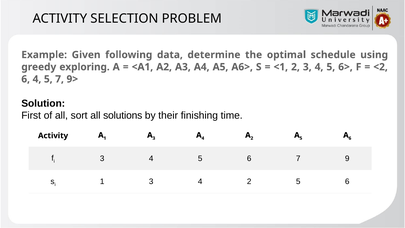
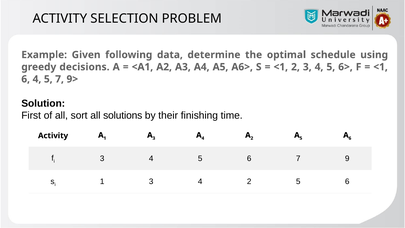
exploring: exploring -> decisions (84, 67)
<2: <2 -> <1 (381, 67)
